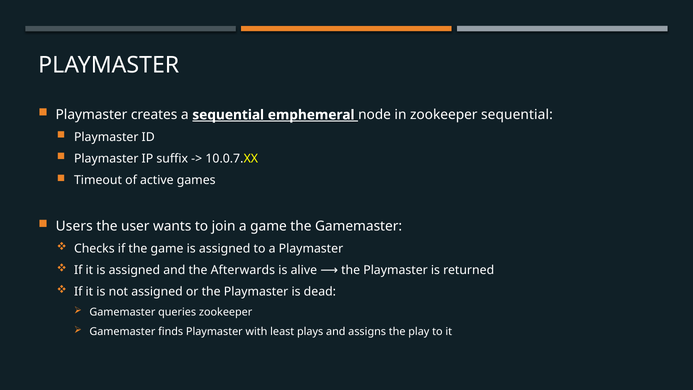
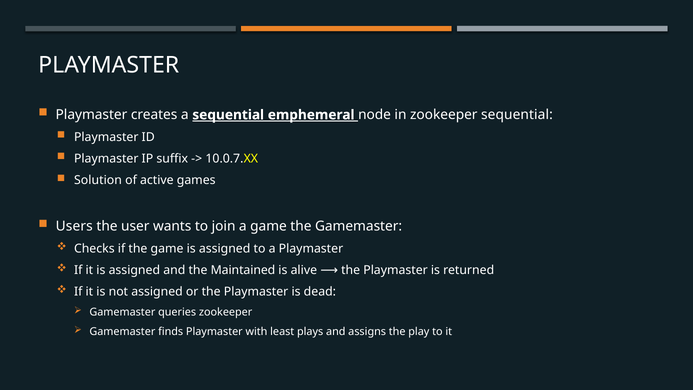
Timeout: Timeout -> Solution (98, 180)
Afterwards: Afterwards -> Maintained (243, 270)
